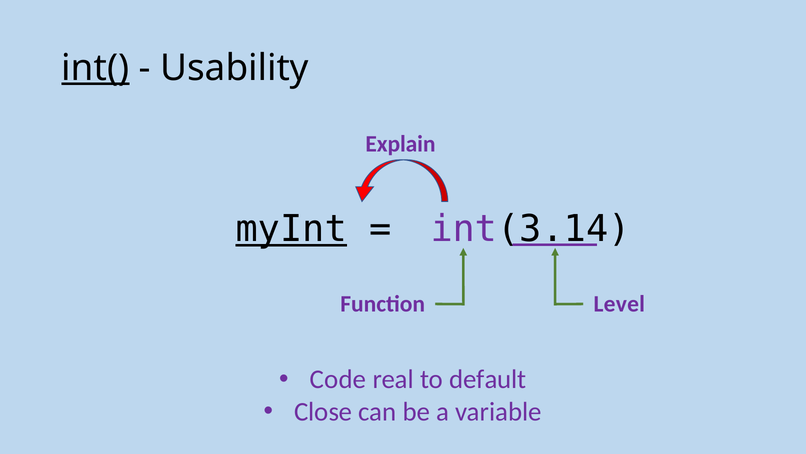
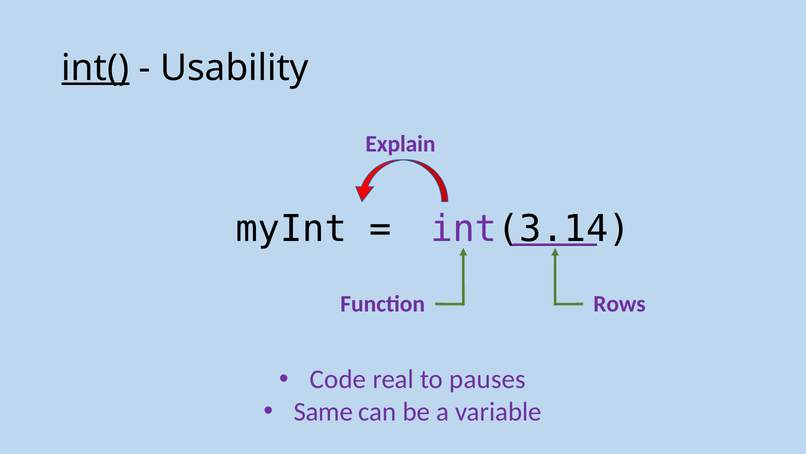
myInt underline: present -> none (291, 229)
Level: Level -> Rows (619, 303)
default: default -> pauses (488, 379)
Close: Close -> Same (323, 411)
